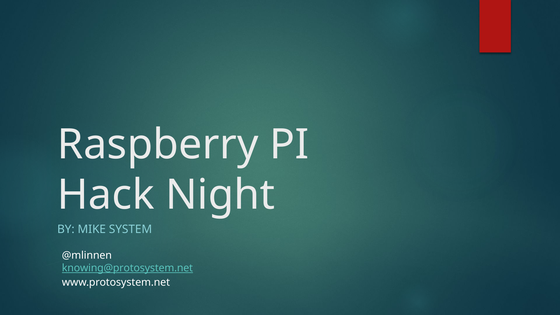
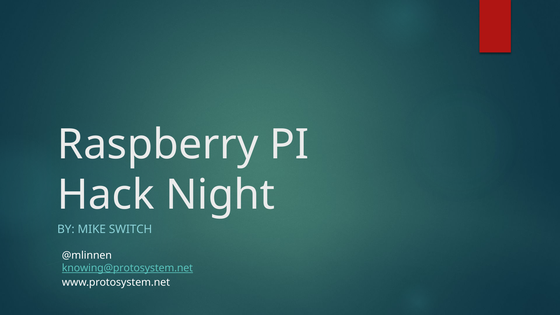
SYSTEM: SYSTEM -> SWITCH (131, 229)
